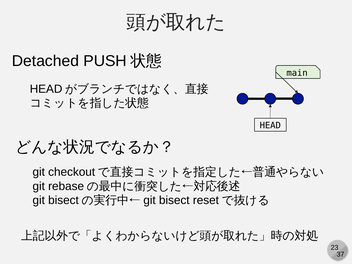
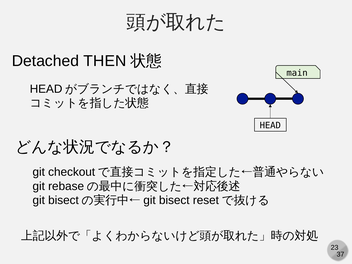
PUSH: PUSH -> THEN (105, 61)
